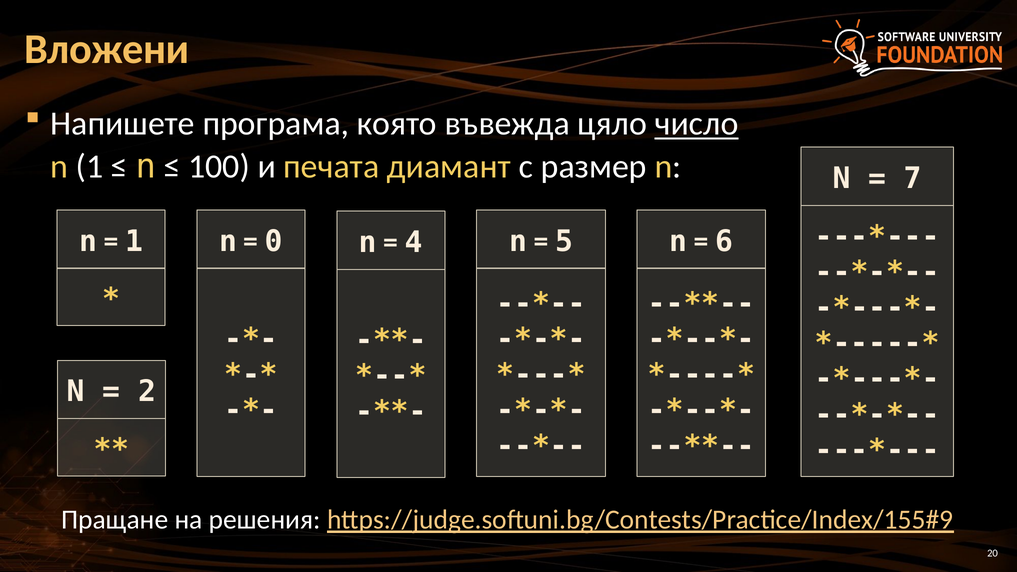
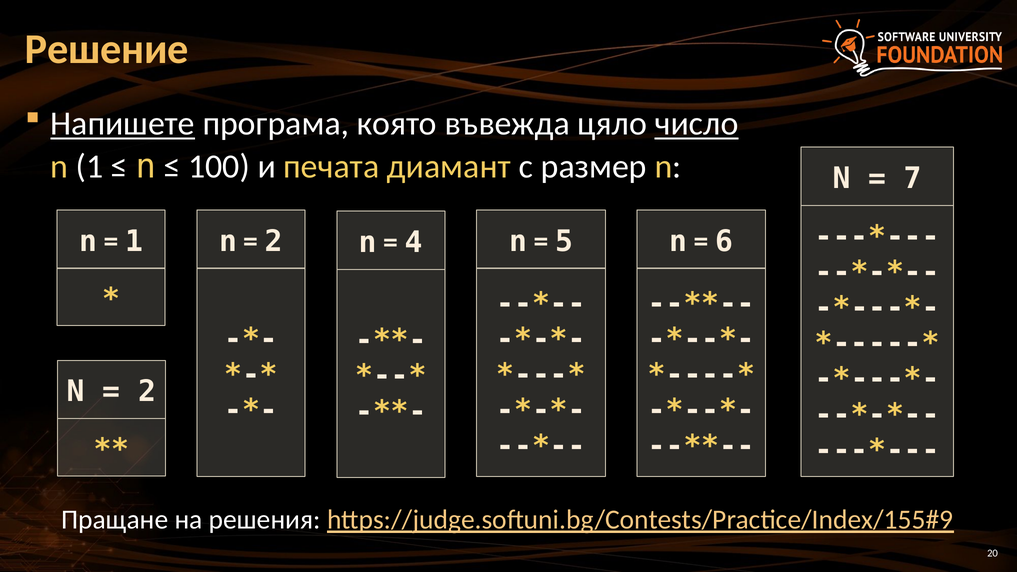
Вложени: Вложени -> Решение (107, 49)
Напишете underline: none -> present (123, 124)
0: 0 -> 2 (274, 241)
